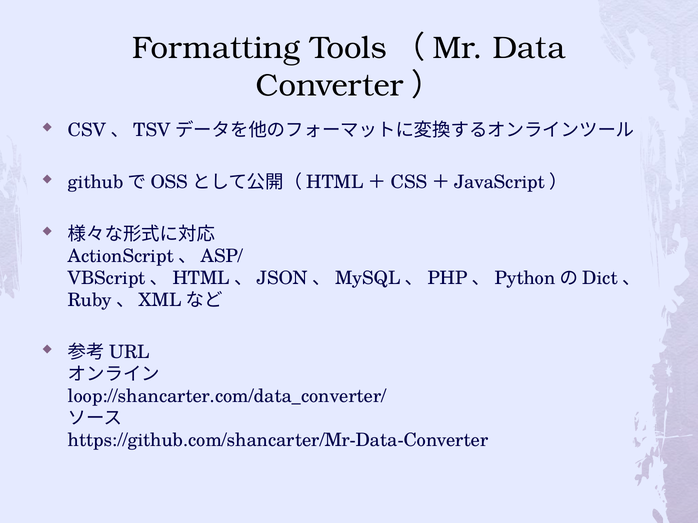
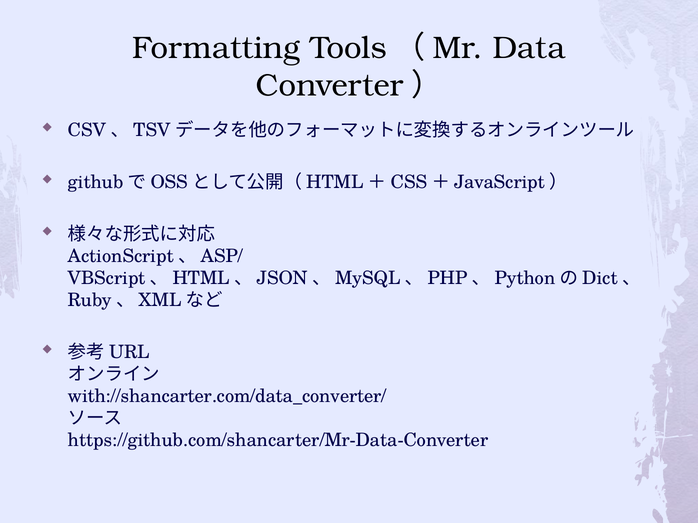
loop://shancarter.com/data_converter/: loop://shancarter.com/data_converter/ -> with://shancarter.com/data_converter/ (227, 397)
